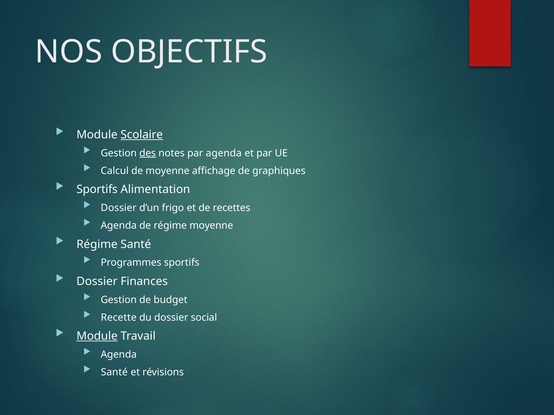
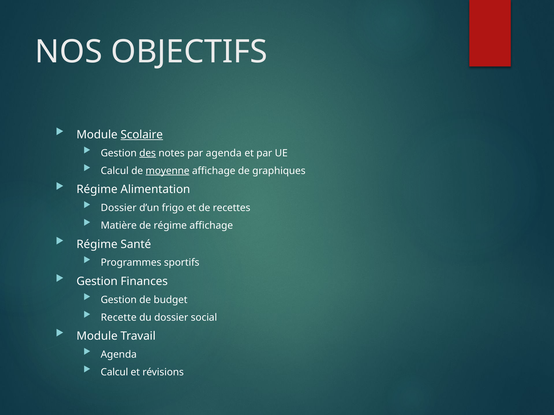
moyenne underline: none -> present (168, 171)
Sportifs: Sportifs -> Régime (97, 190)
Agenda: Agenda -> Matière (119, 226)
régime moyenne: moyenne -> affichage (211, 226)
Dossier: Dossier -> Gestion (97, 282)
Module underline: present -> none (97, 337)
Santé: Santé -> Calcul (114, 373)
